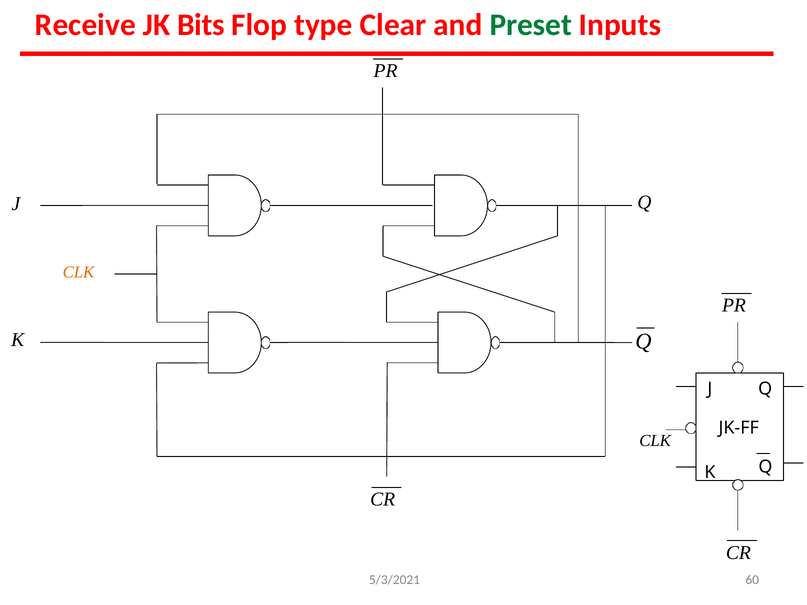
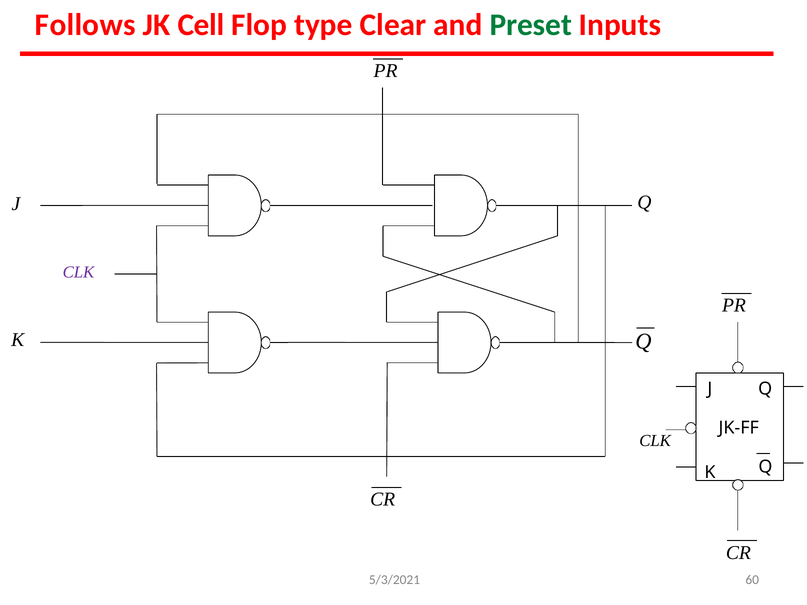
Receive: Receive -> Follows (85, 25)
Bits: Bits -> Cell (201, 25)
CLK colour: orange -> purple (78, 272)
